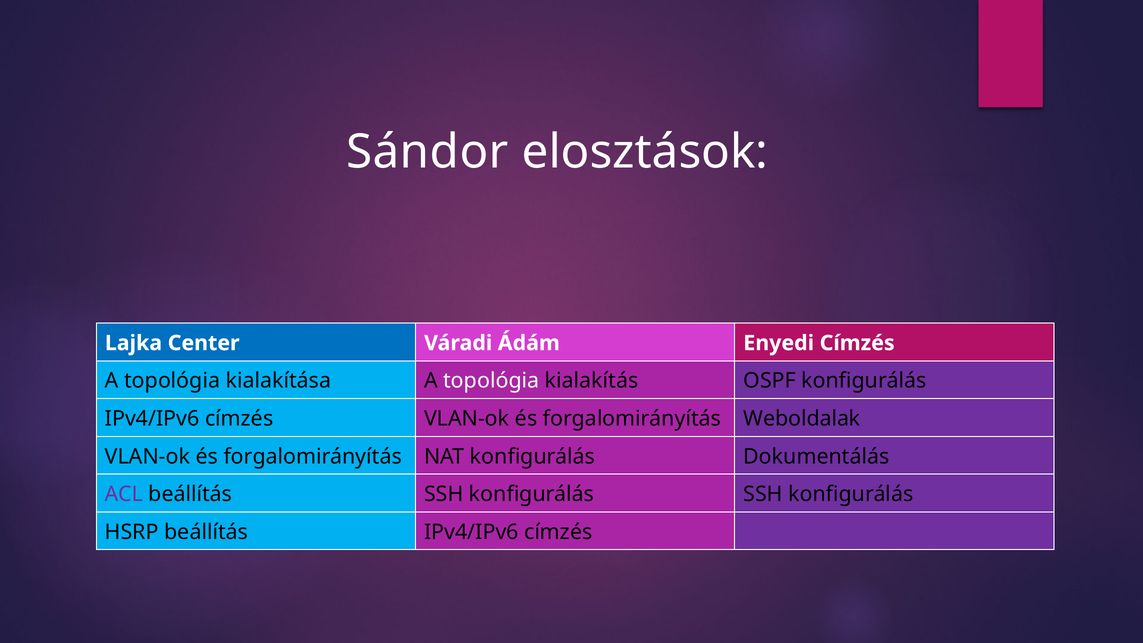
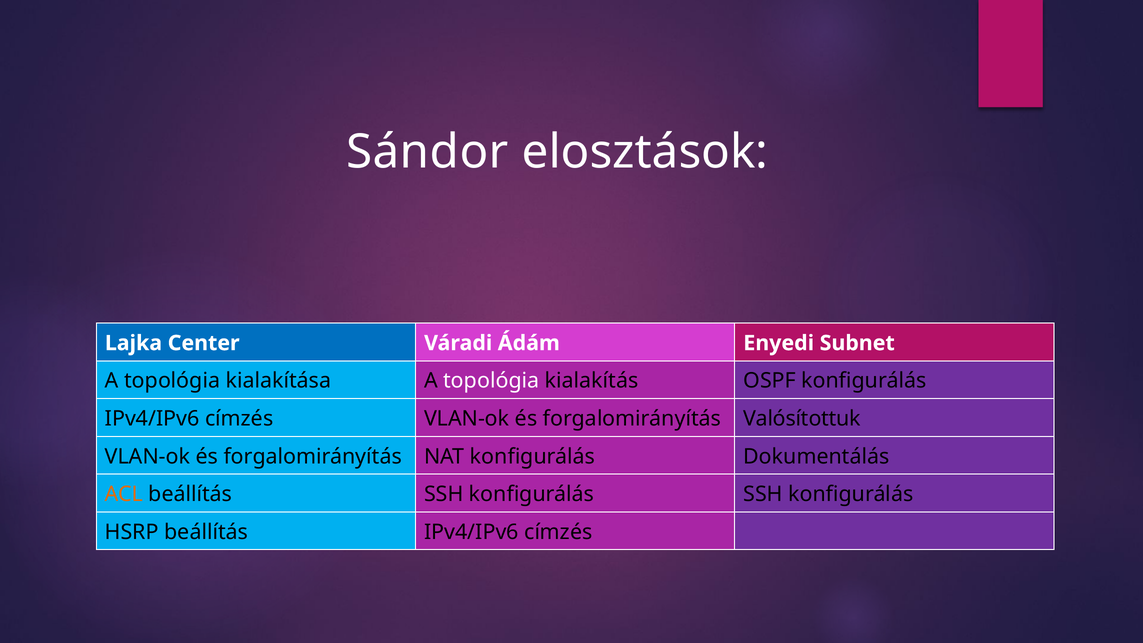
Enyedi Címzés: Címzés -> Subnet (857, 343)
Weboldalak: Weboldalak -> Valósítottuk (802, 419)
ACL colour: purple -> orange (124, 494)
